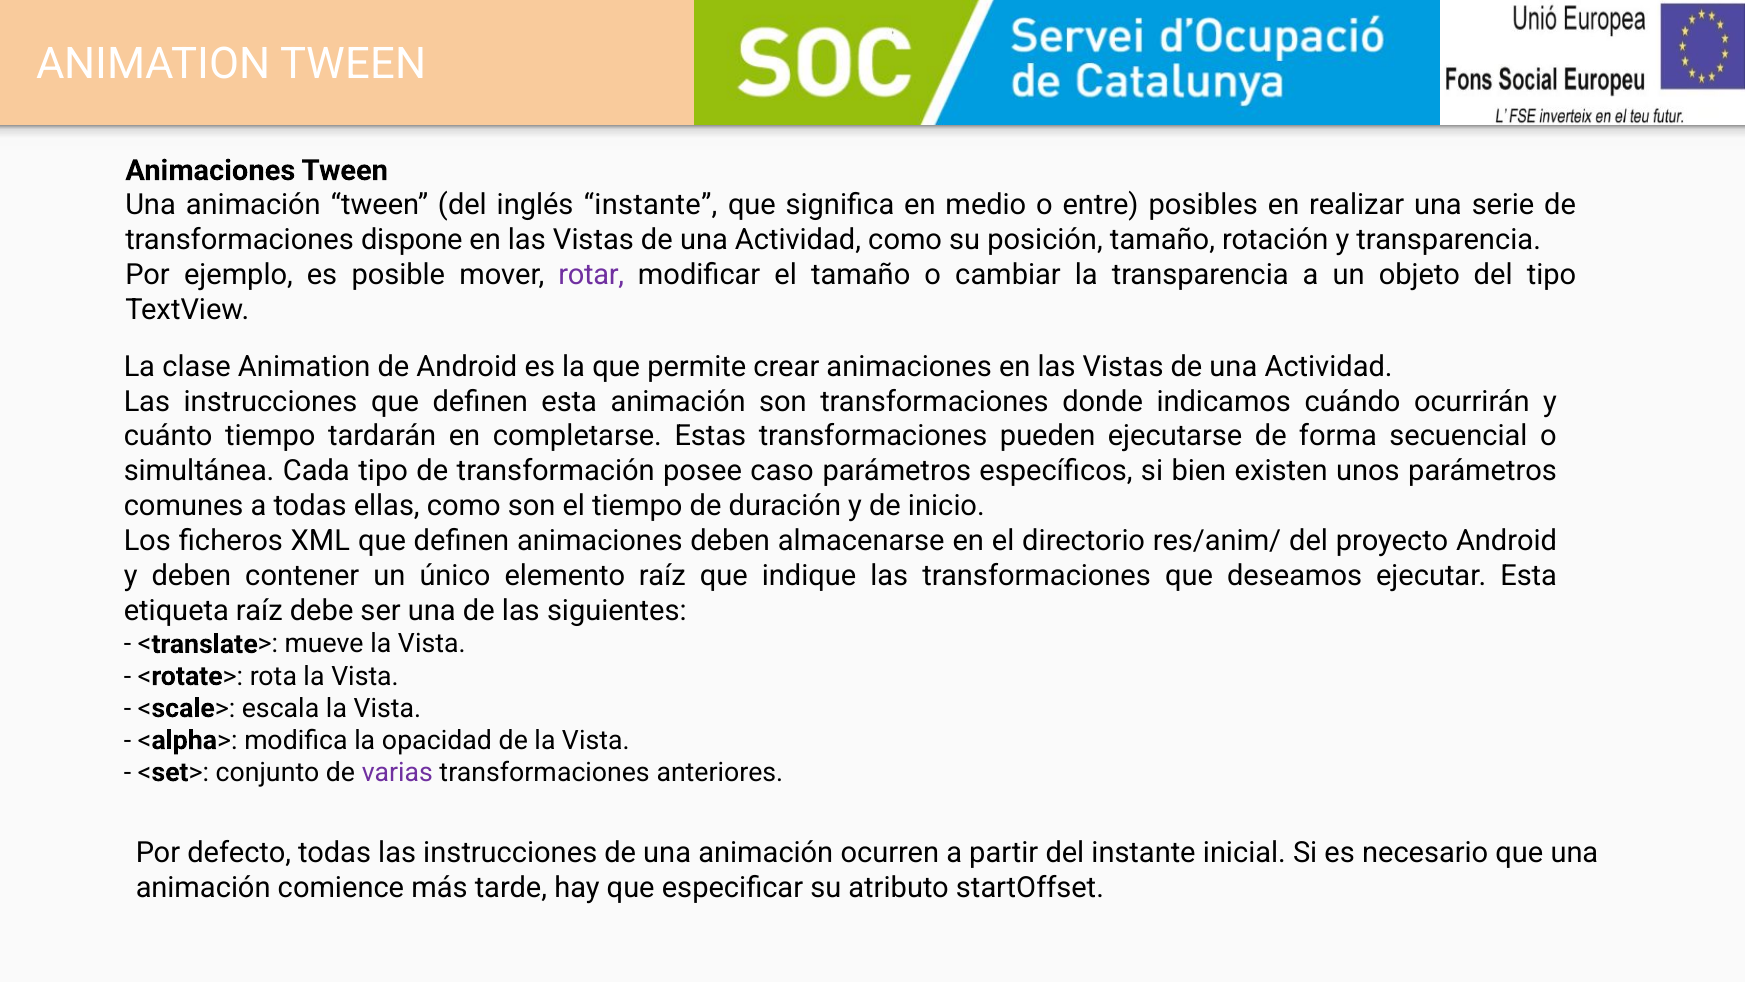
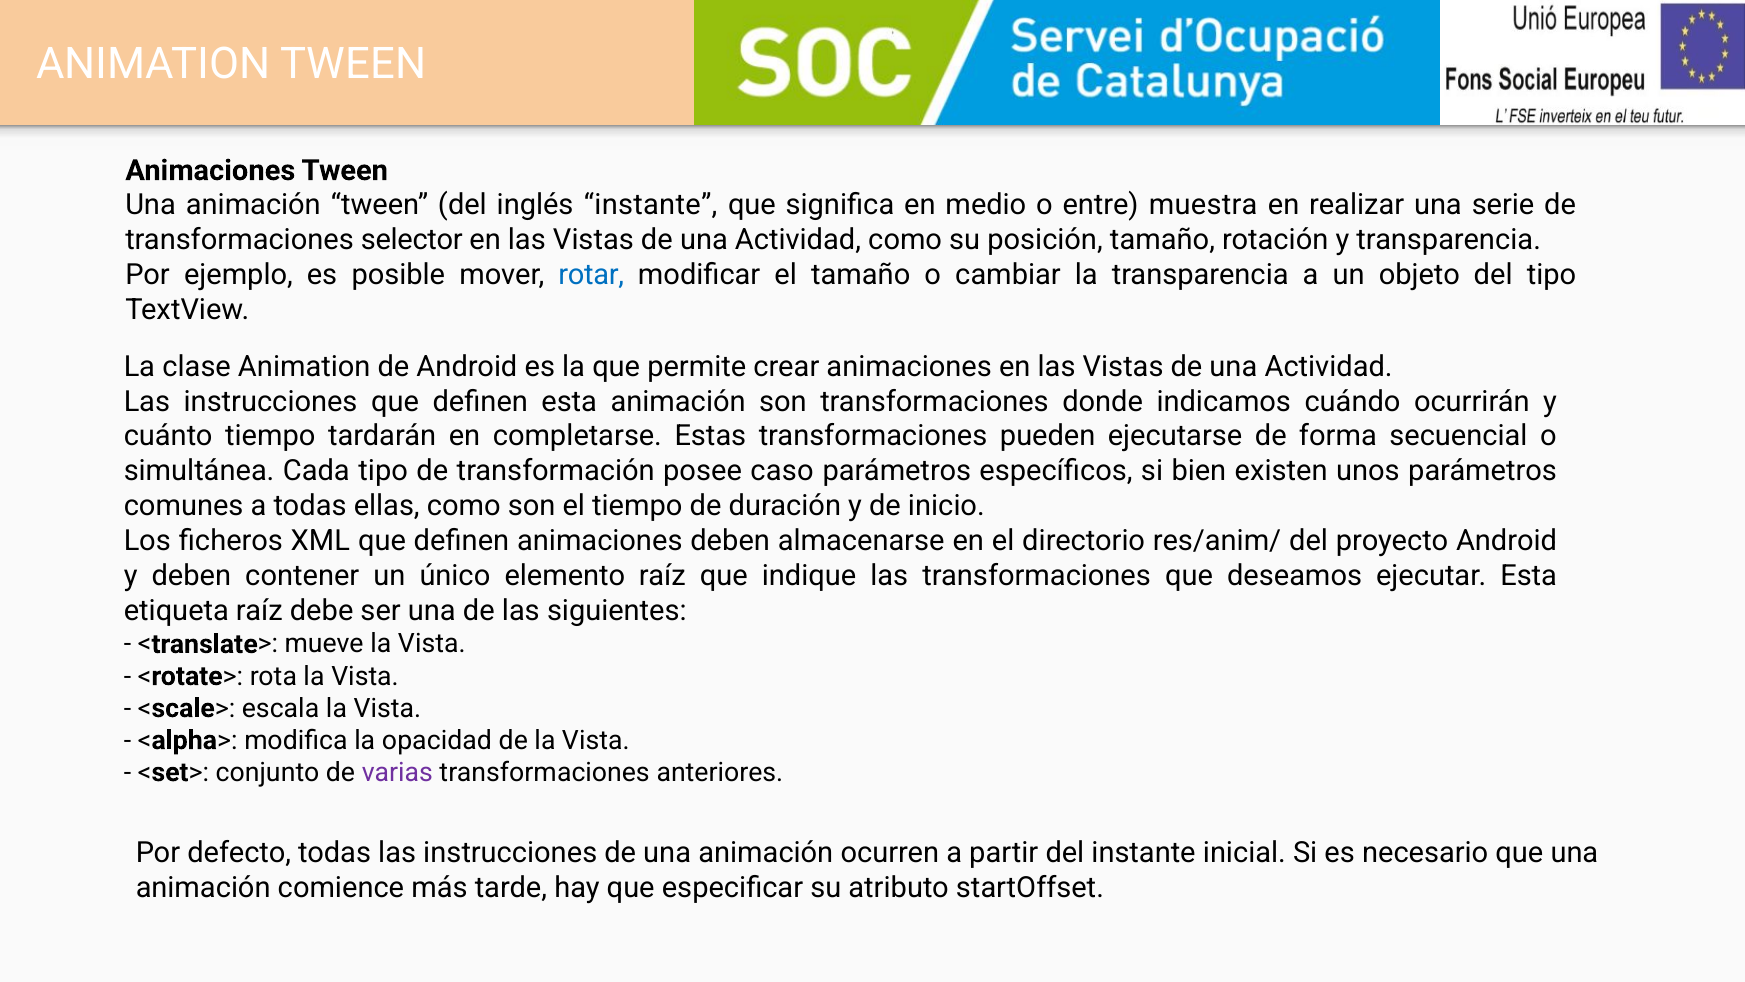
posibles: posibles -> muestra (1203, 205)
dispone: dispone -> selector (412, 240)
rotar colour: purple -> blue (591, 275)
